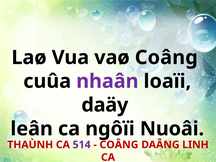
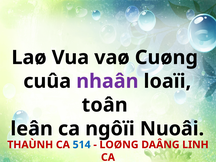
vaø Coâng: Coâng -> Cuøng (166, 58)
daäy: daäy -> toân (105, 105)
514 colour: purple -> blue (82, 145)
COÂNG: COÂNG -> LOØNG (119, 145)
